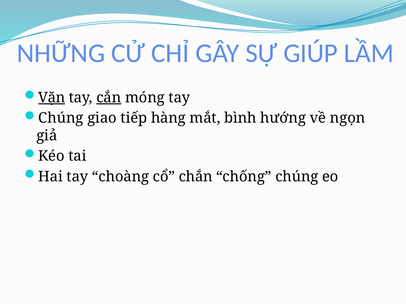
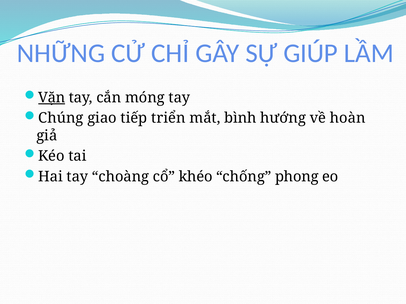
cắn underline: present -> none (109, 98)
hàng: hàng -> triển (168, 118)
ngọn: ngọn -> hoàn (348, 118)
chắn: chắn -> khéo (196, 177)
chống chúng: chúng -> phong (297, 177)
